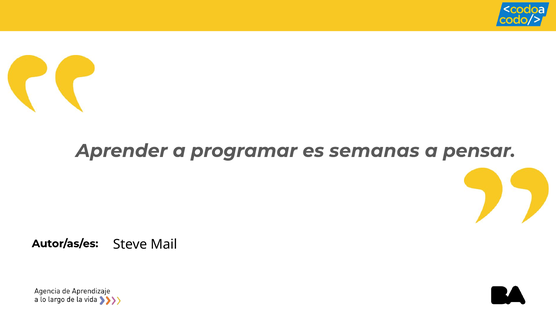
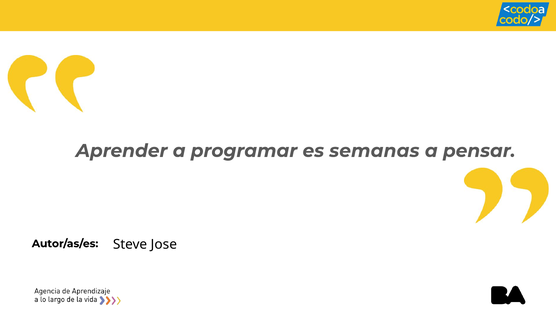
Mail: Mail -> Jose (164, 244)
